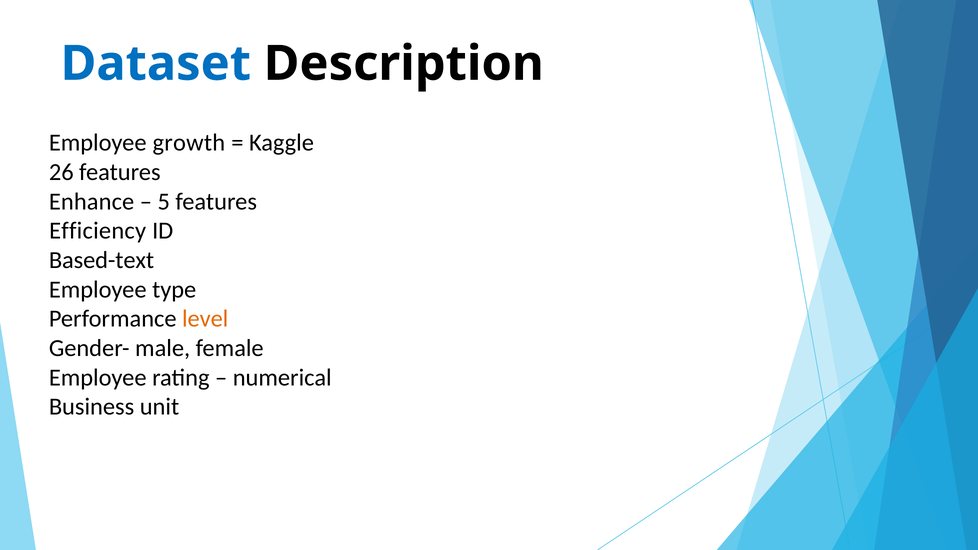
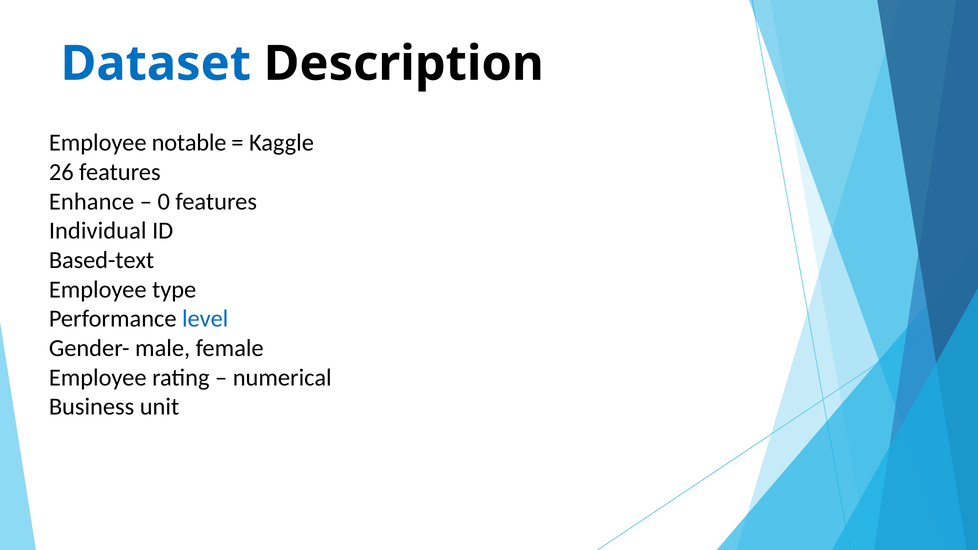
growth: growth -> notable (189, 143)
5: 5 -> 0 (164, 202)
Efficiency: Efficiency -> Individual (98, 231)
level colour: orange -> blue (205, 319)
